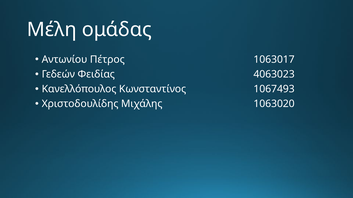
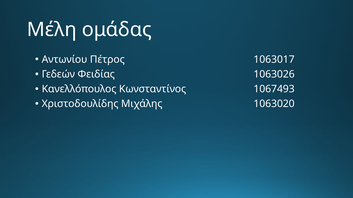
4063023: 4063023 -> 1063026 (274, 74)
